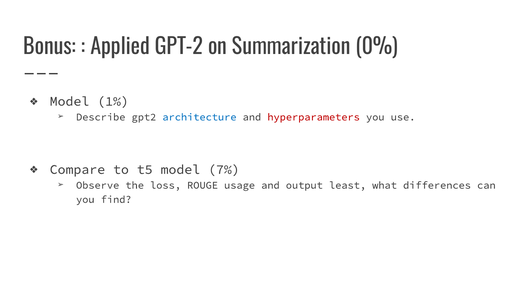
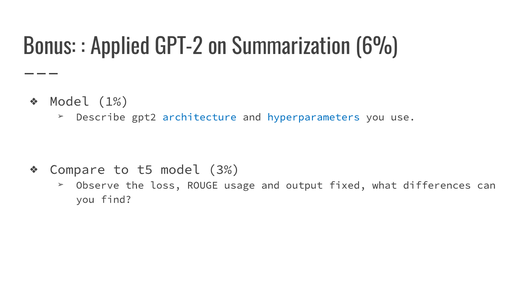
0%: 0% -> 6% (377, 47)
hyperparameters colour: red -> blue (314, 117)
7%: 7% -> 3% (224, 170)
least: least -> fixed (348, 185)
